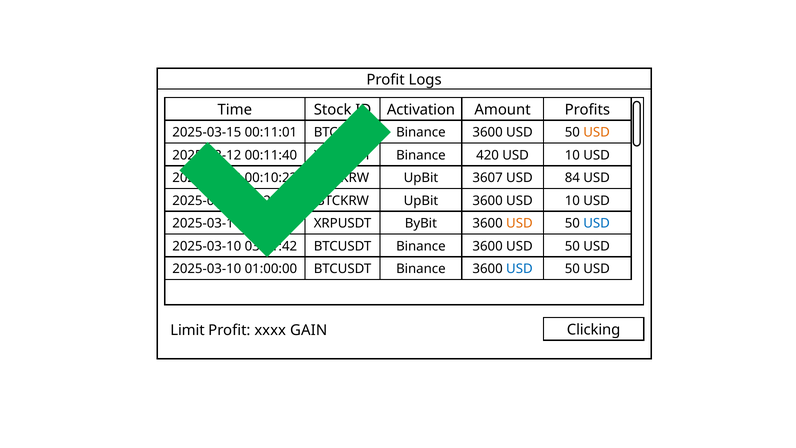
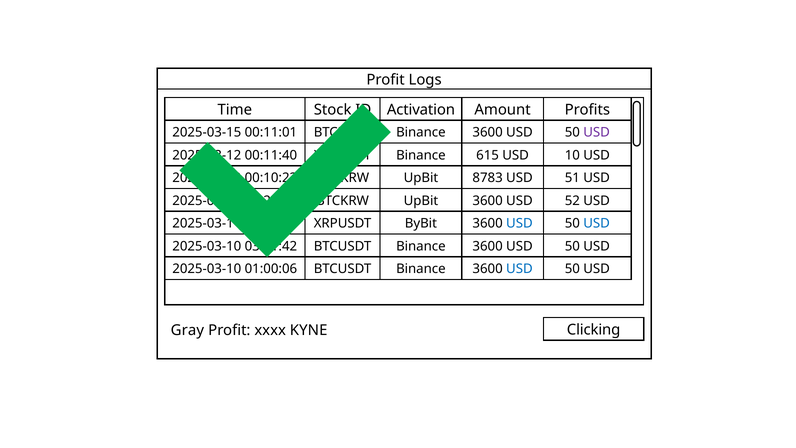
USD colour: orange -> purple (597, 132)
420: 420 -> 615 (488, 155)
3607: 3607 -> 8783 (488, 178)
84: 84 -> 51 (572, 178)
3600 USD 10: 10 -> 52 (572, 201)
USD colour: orange -> blue (519, 223)
01:00:00: 01:00:00 -> 01:00:06 (271, 269)
Limit: Limit -> Gray (187, 330)
GAIN: GAIN -> KYNE (309, 330)
